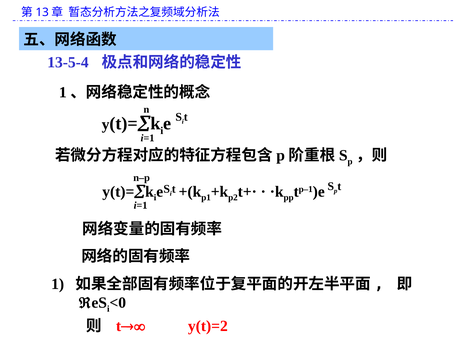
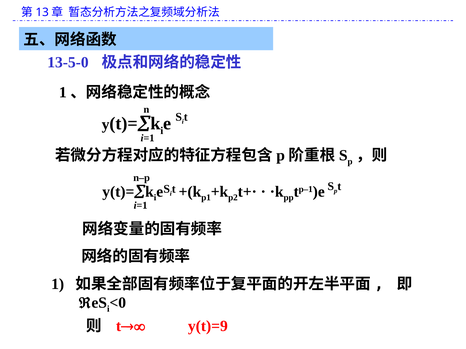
13-5-4: 13-5-4 -> 13-5-0 (68, 63)
y(t)=2: y(t)=2 -> y(t)=9 (208, 327)
